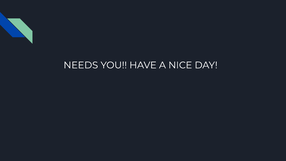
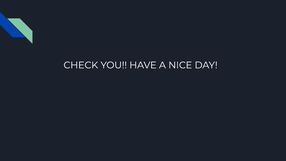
NEEDS: NEEDS -> CHECK (81, 65)
